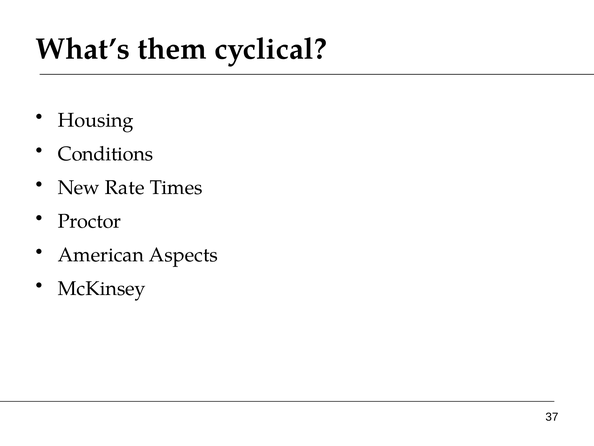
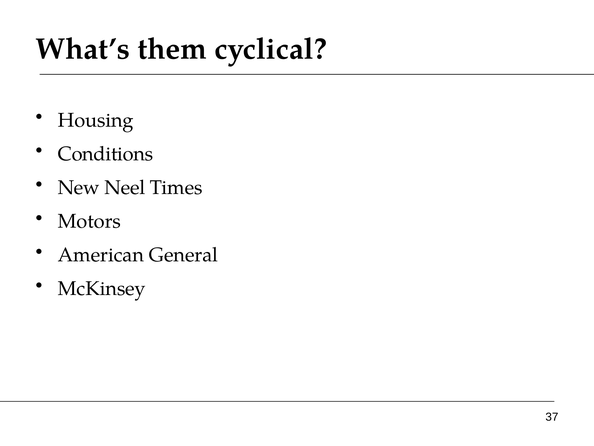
Rate: Rate -> Neel (125, 187)
Proctor: Proctor -> Motors (89, 221)
Aspects: Aspects -> General (183, 255)
